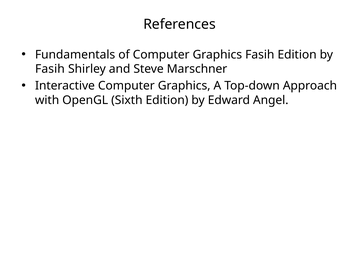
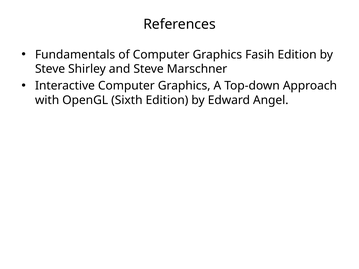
Fasih: Fasih -> Steve (50, 69)
